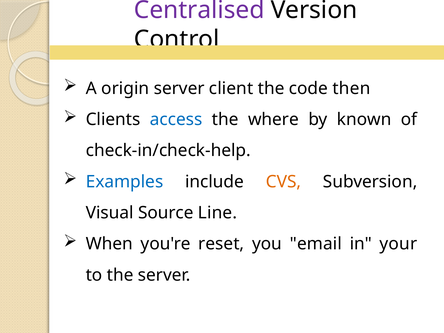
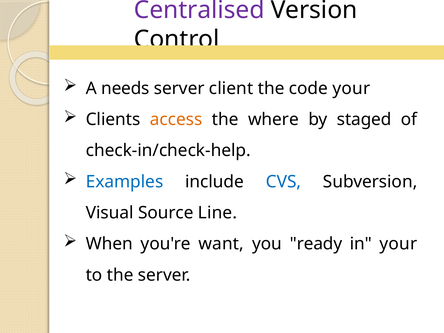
origin: origin -> needs (125, 88)
code then: then -> your (351, 88)
access colour: blue -> orange (176, 120)
known: known -> staged (364, 120)
CVS colour: orange -> blue (283, 182)
reset: reset -> want (221, 244)
email: email -> ready (316, 244)
